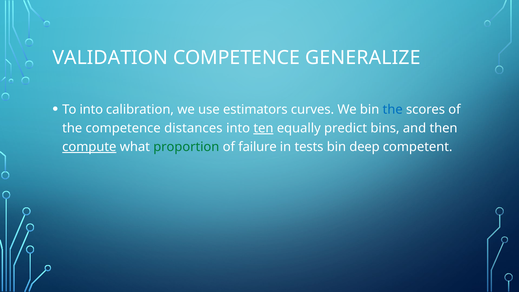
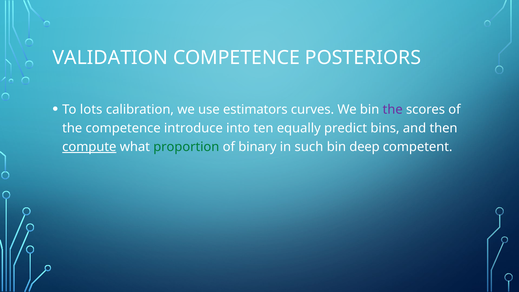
GENERALIZE: GENERALIZE -> POSTERIORS (363, 58)
To into: into -> lots (91, 110)
the colour: blue -> purple (393, 110)
distances: distances -> introduce (193, 128)
ten underline: present -> none (263, 128)
failure: failure -> binary (257, 147)
tests: tests -> such (309, 147)
